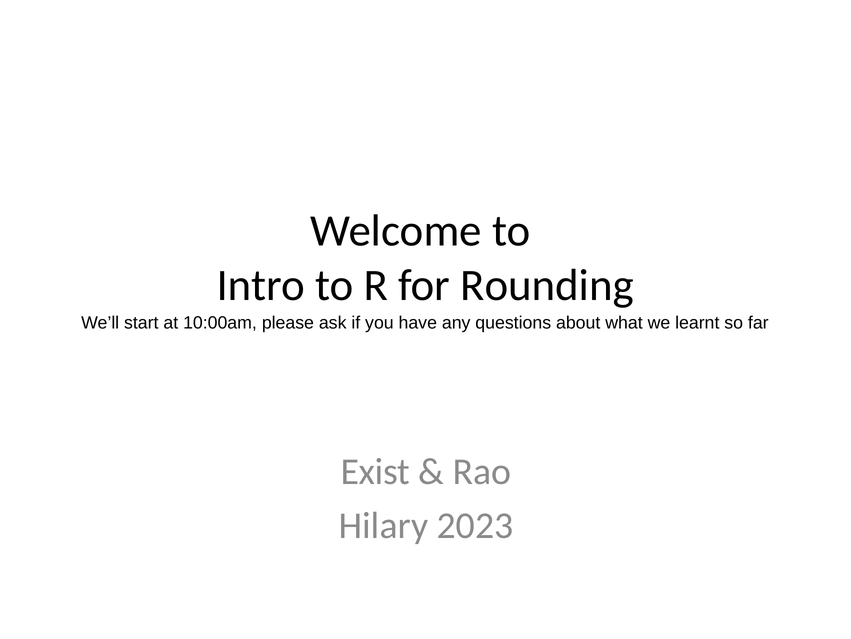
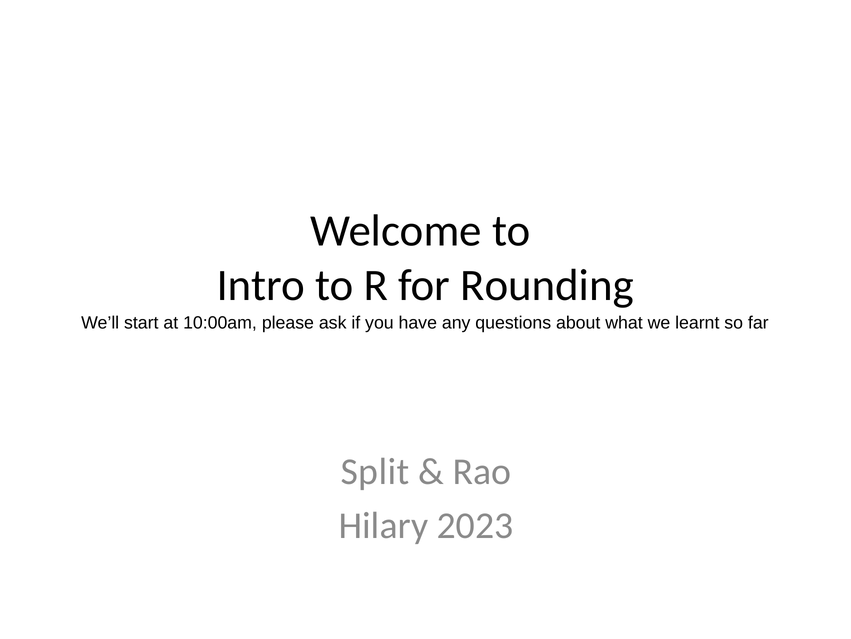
Exist: Exist -> Split (375, 471)
